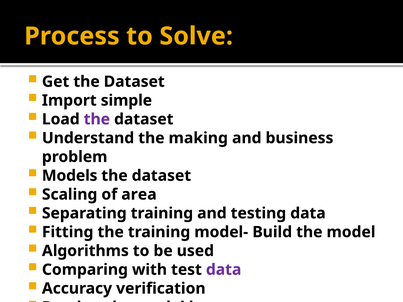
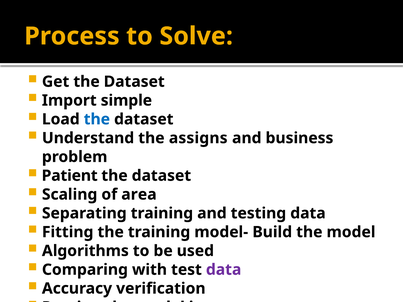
the colour: purple -> blue (97, 119)
making: making -> assigns (198, 138)
Models: Models -> Patient (70, 176)
